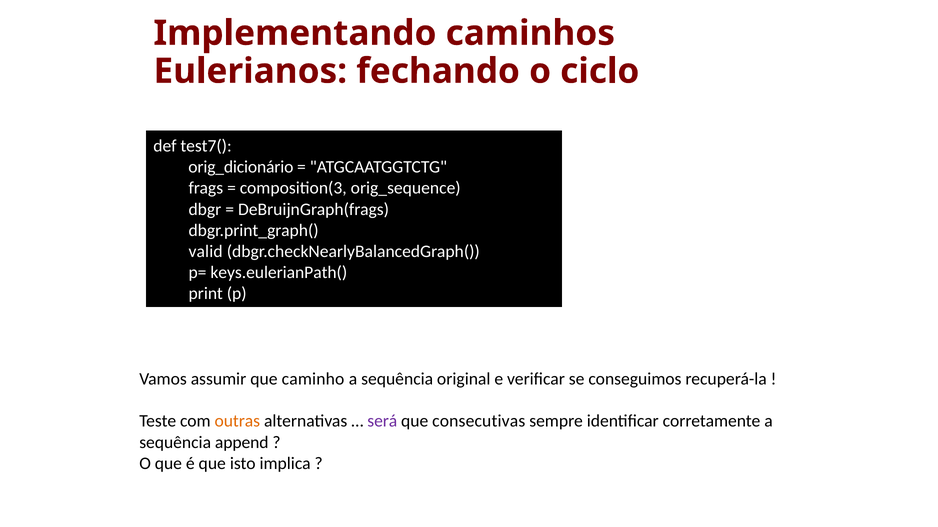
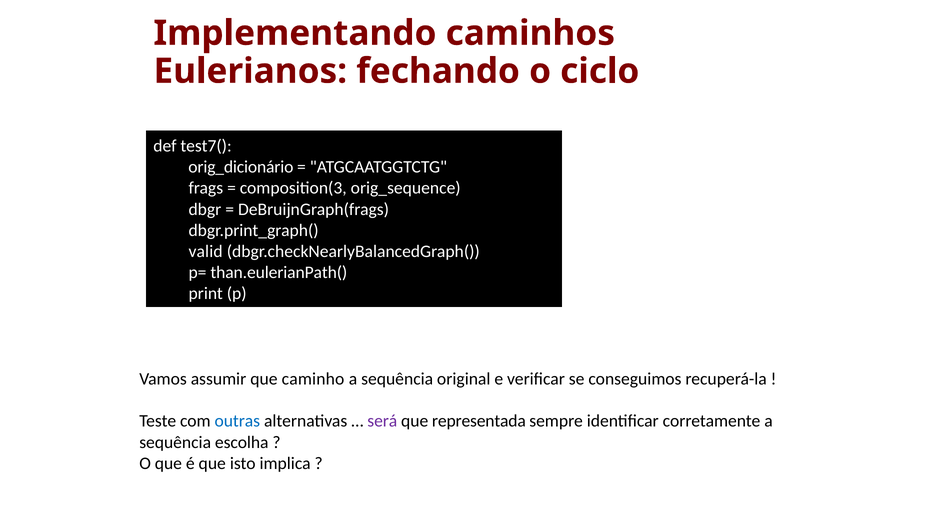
keys.eulerianPath(: keys.eulerianPath( -> than.eulerianPath( (279, 273)
outras colour: orange -> blue (237, 422)
consecutivas: consecutivas -> representada (479, 422)
append: append -> escolha (242, 443)
